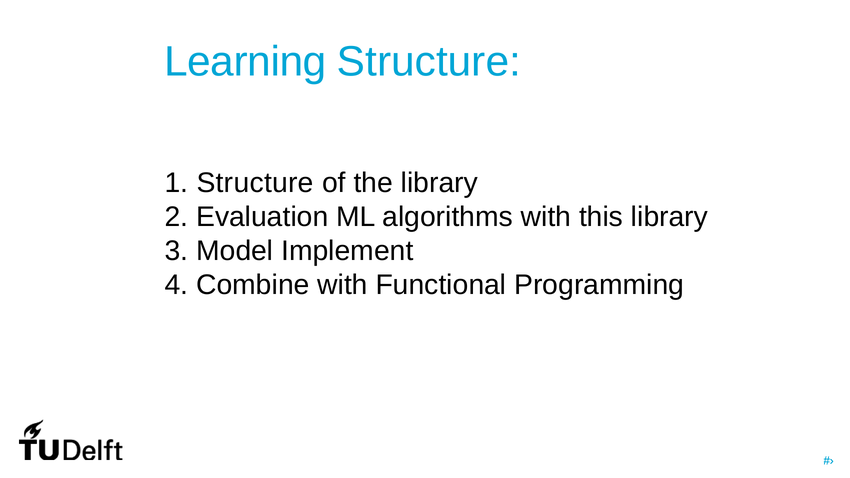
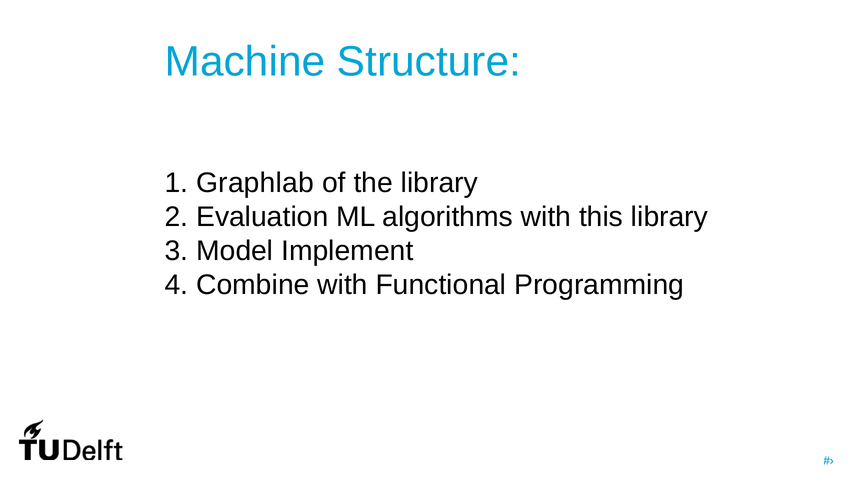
Learning: Learning -> Machine (245, 62)
1 Structure: Structure -> Graphlab (255, 183)
